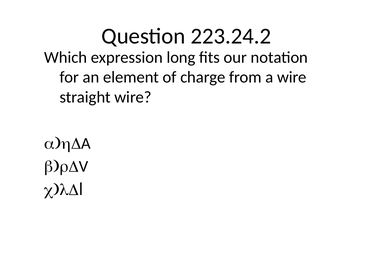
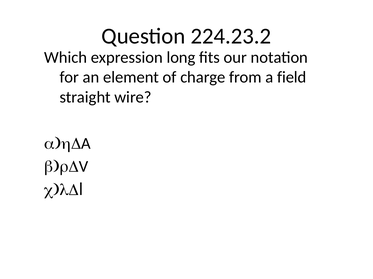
223.24.2: 223.24.2 -> 224.23.2 (231, 36)
a wire: wire -> field (292, 77)
